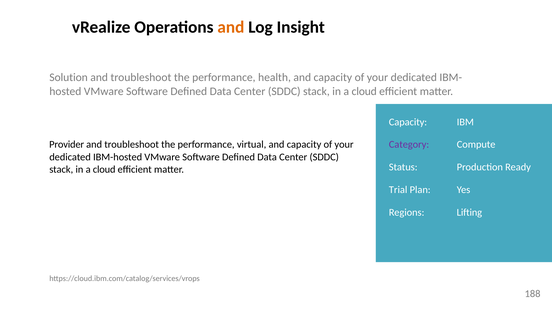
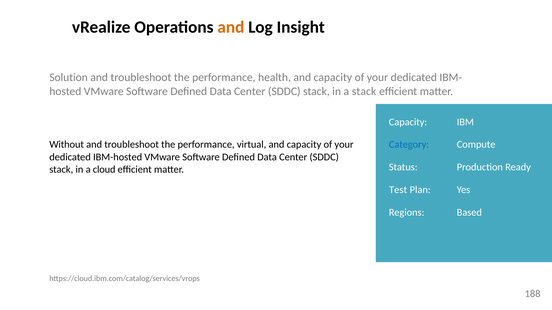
cloud: cloud -> stack (364, 91)
Provider: Provider -> Without (67, 145)
Category colour: purple -> blue (409, 145)
Trial: Trial -> Test (398, 190)
Lifting: Lifting -> Based (469, 213)
